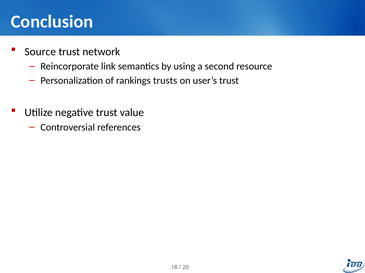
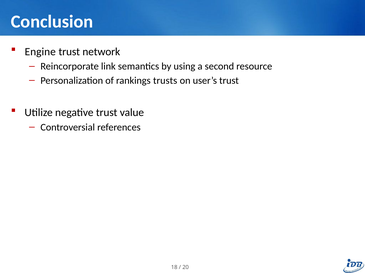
Source: Source -> Engine (40, 52)
